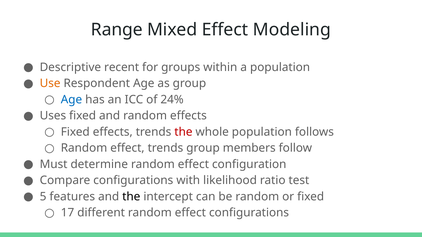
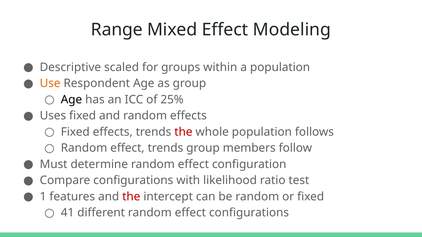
recent: recent -> scaled (122, 67)
Age colour: blue -> black (71, 100)
24%: 24% -> 25% (172, 100)
5: 5 -> 1 (43, 197)
the colour: black -> red (131, 197)
17: 17 -> 41 (68, 213)
